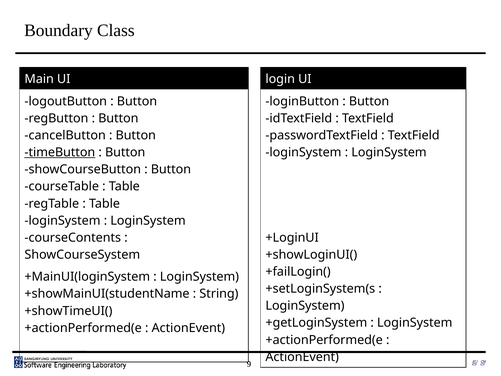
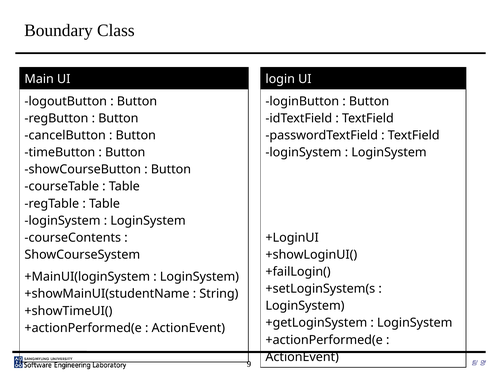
timeButton underline: present -> none (60, 152)
